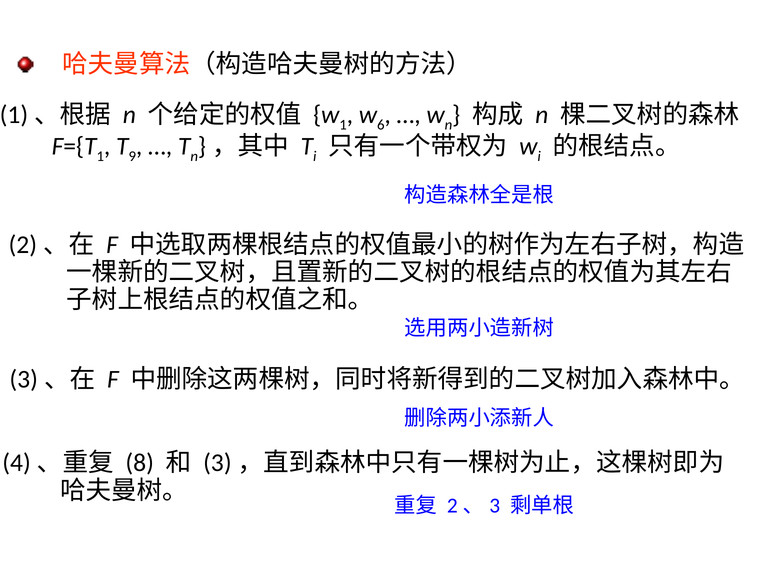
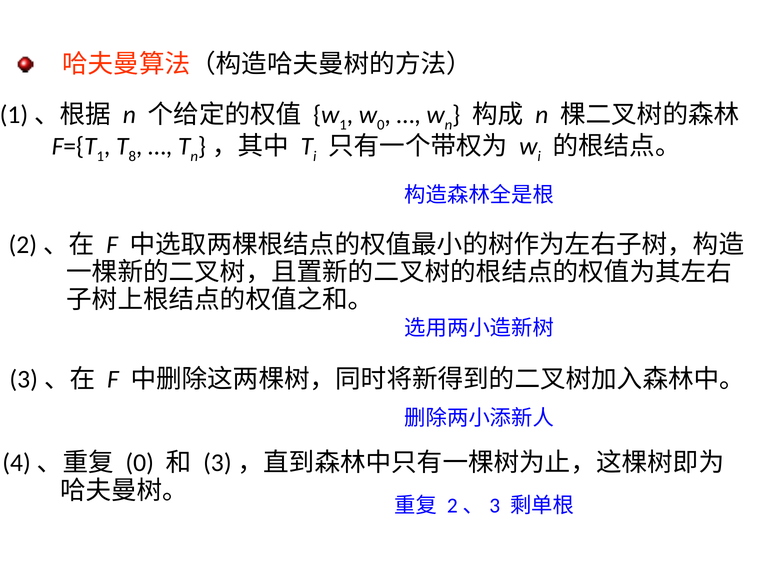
6: 6 -> 0 (381, 125)
9: 9 -> 8 (132, 156)
8: 8 -> 0 (140, 463)
